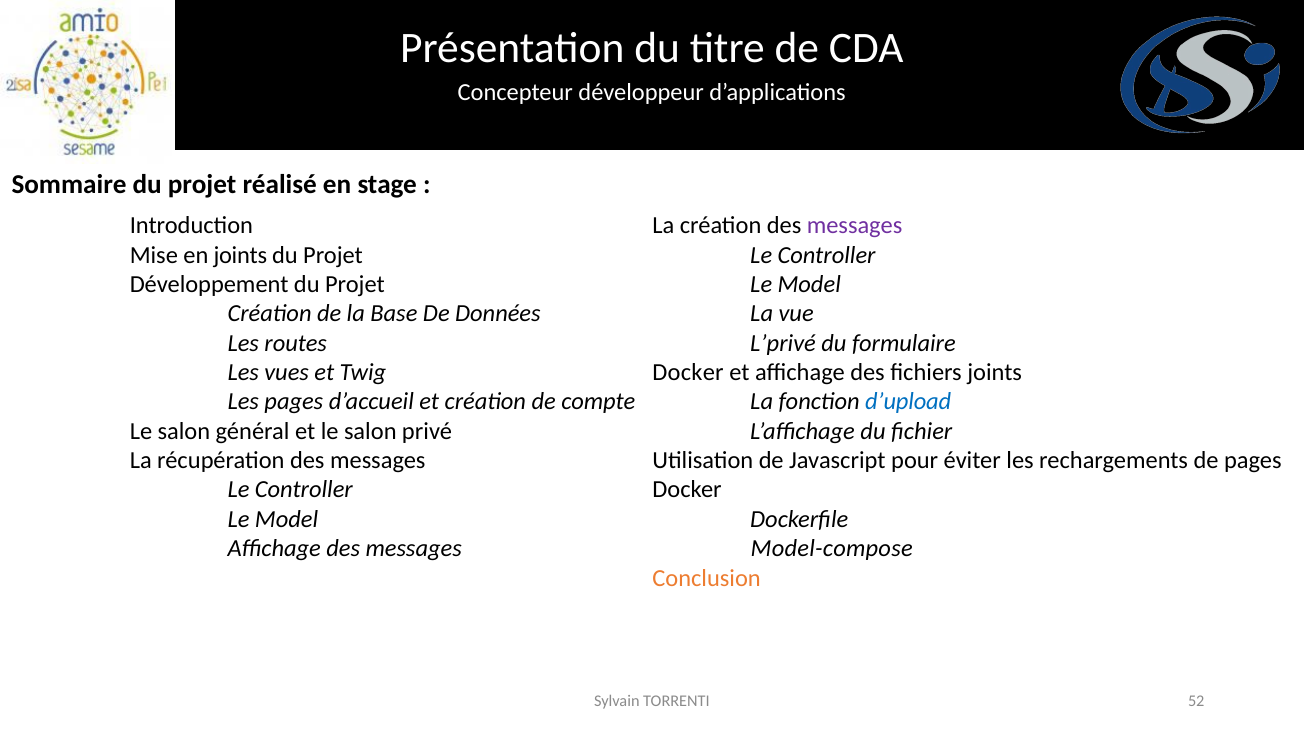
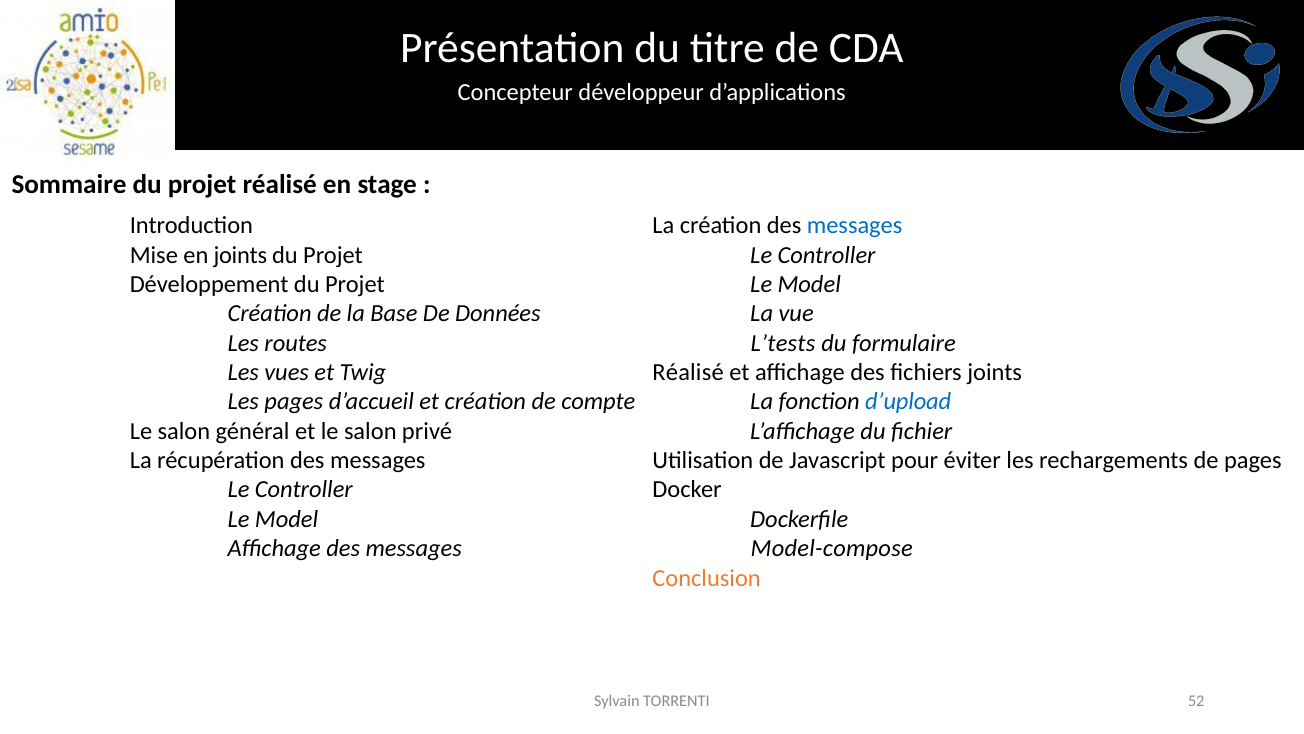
messages colour: purple -> blue (855, 225)
L’privé: L’privé -> L’tests (783, 343)
Docker: Docker -> Réalisé (688, 372)
